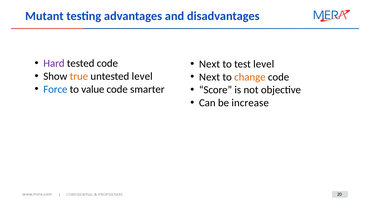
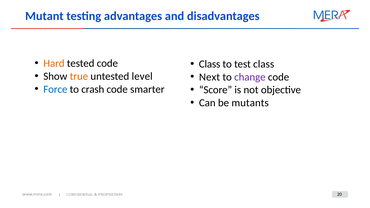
Hard colour: purple -> orange (54, 63)
Next: Next -> Class (210, 64)
test level: level -> class (264, 64)
change colour: orange -> purple (250, 77)
value: value -> crash (93, 89)
increase: increase -> mutants (250, 103)
